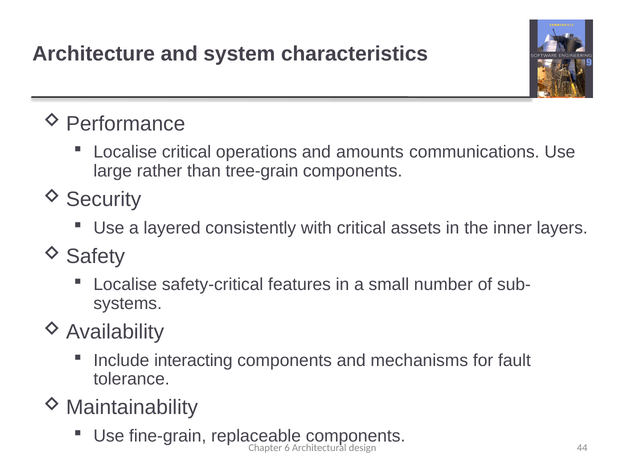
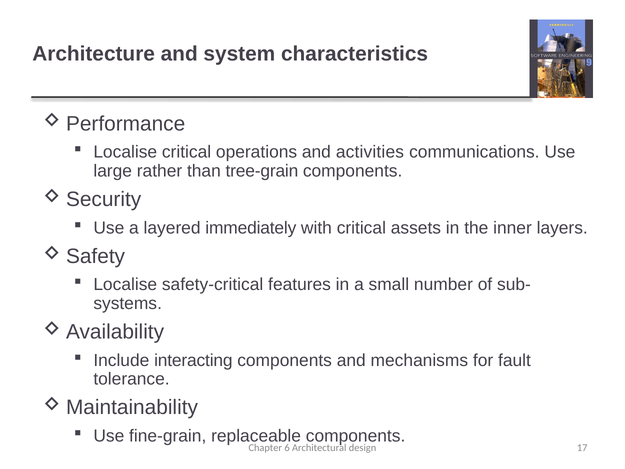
amounts: amounts -> activities (370, 152)
consistently: consistently -> immediately (251, 228)
44: 44 -> 17 (582, 448)
